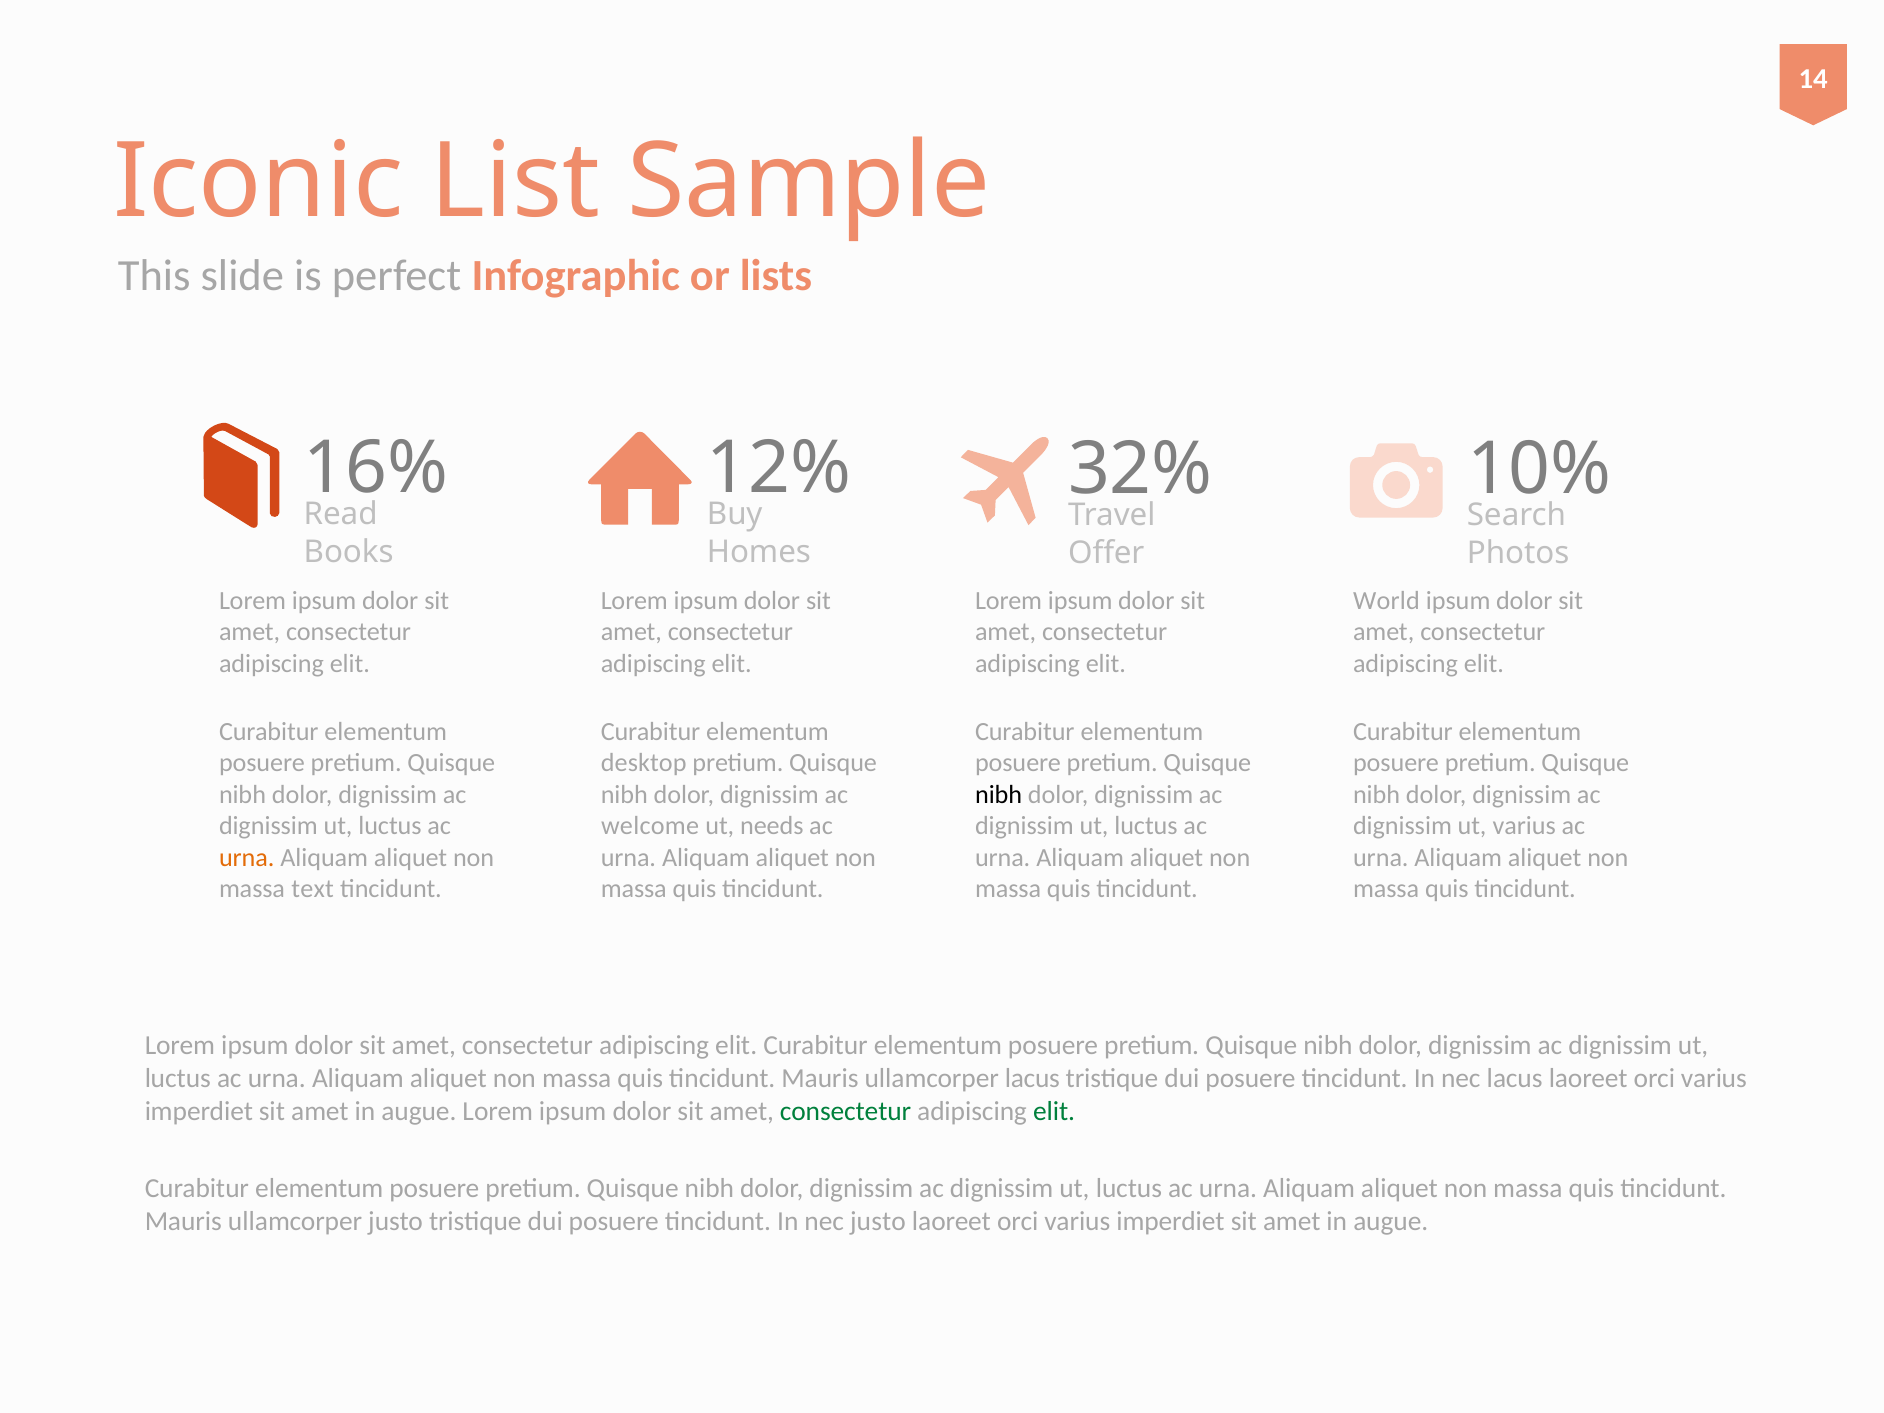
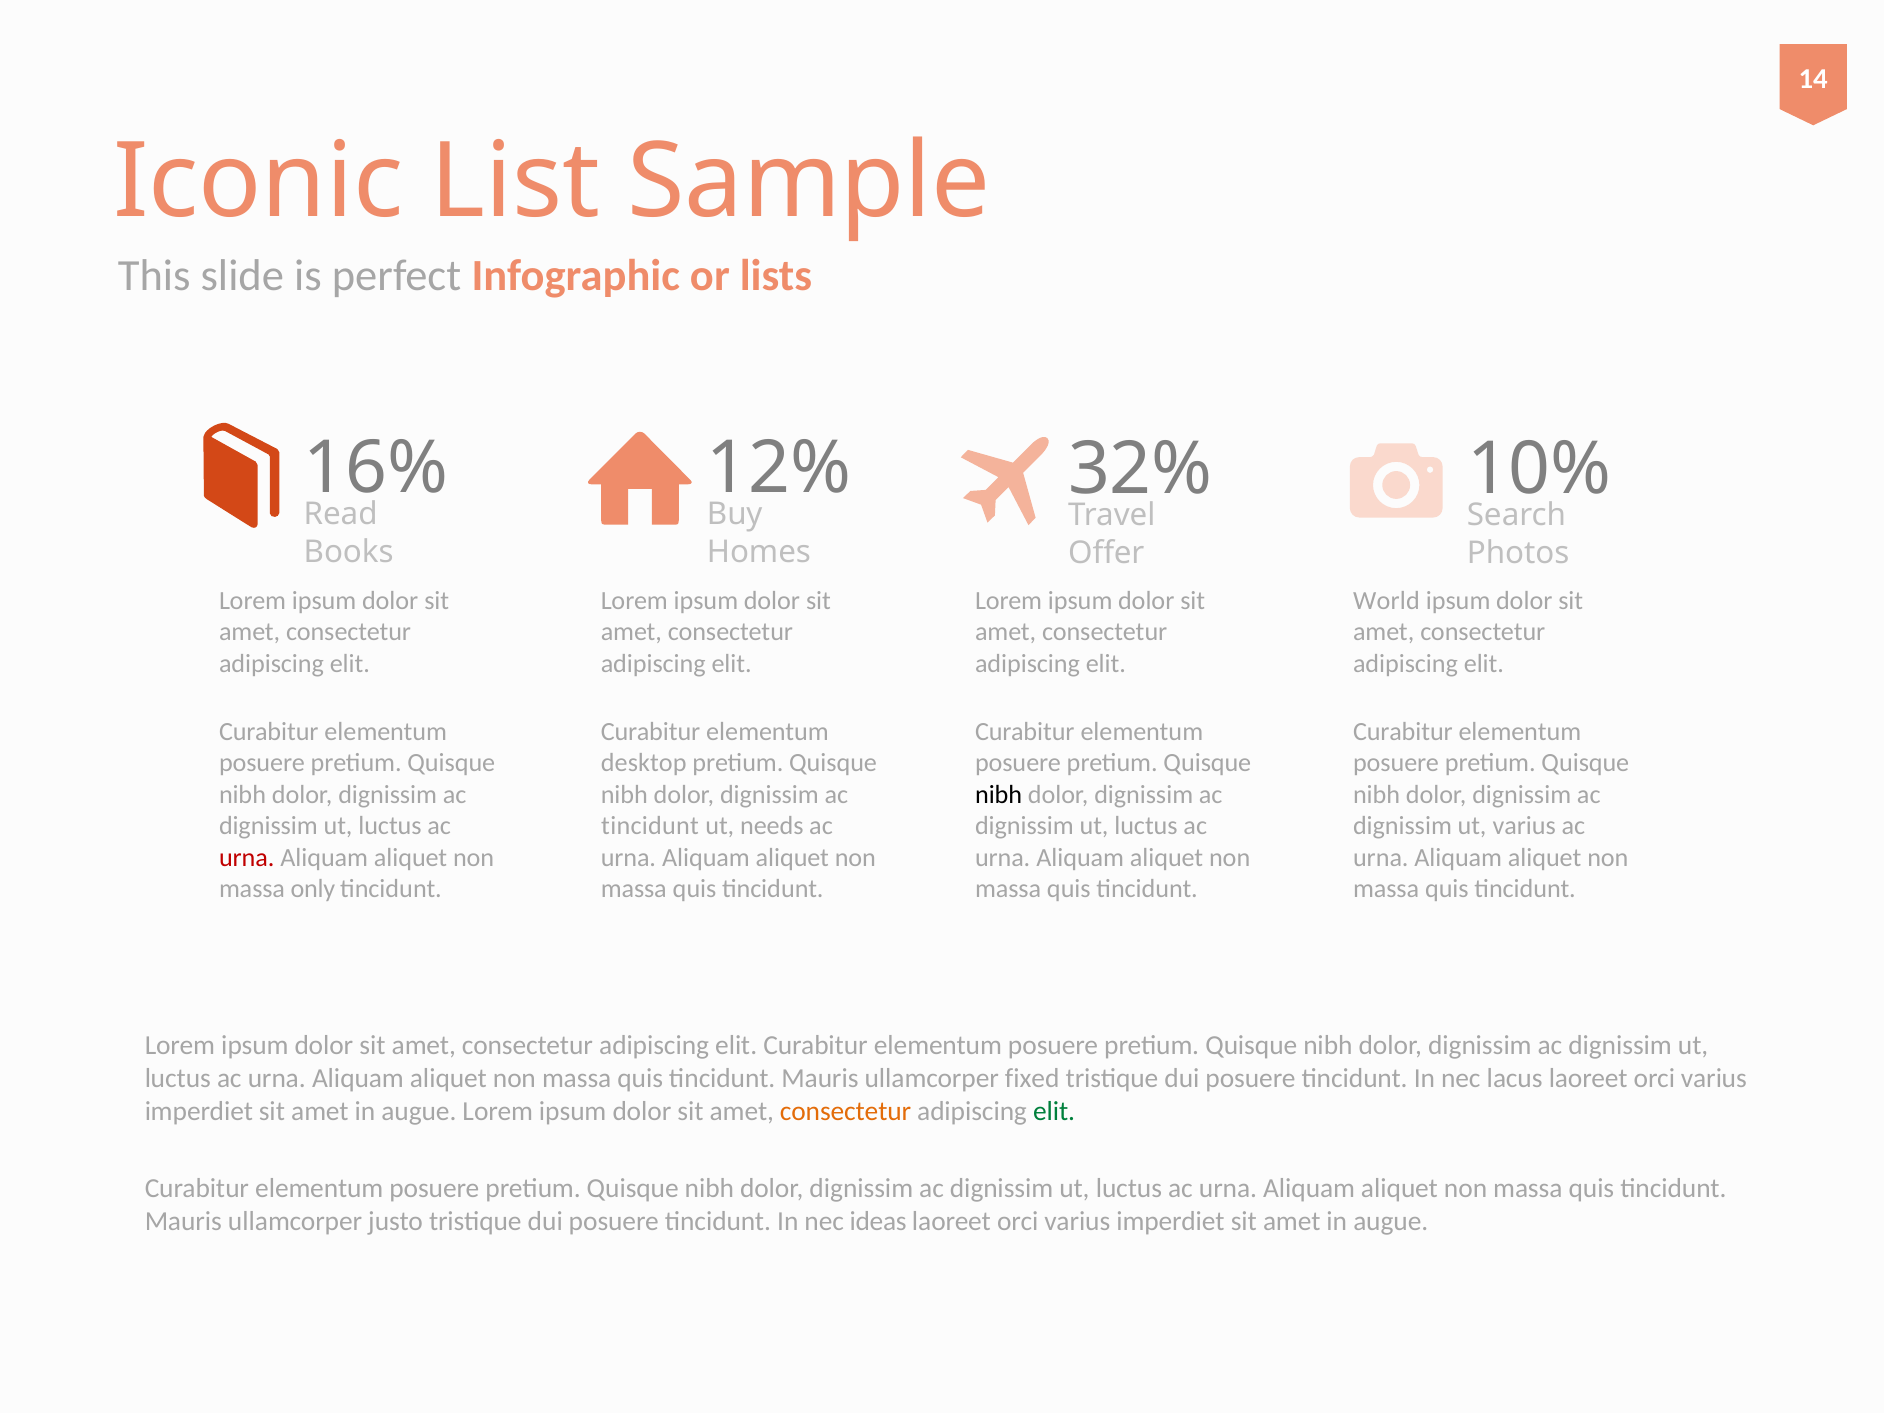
welcome: welcome -> tincidunt (650, 826)
urna colour: orange -> red (247, 858)
text: text -> only (313, 889)
ullamcorper lacus: lacus -> fixed (1032, 1079)
consectetur colour: green -> orange (846, 1112)
nec justo: justo -> ideas (878, 1221)
